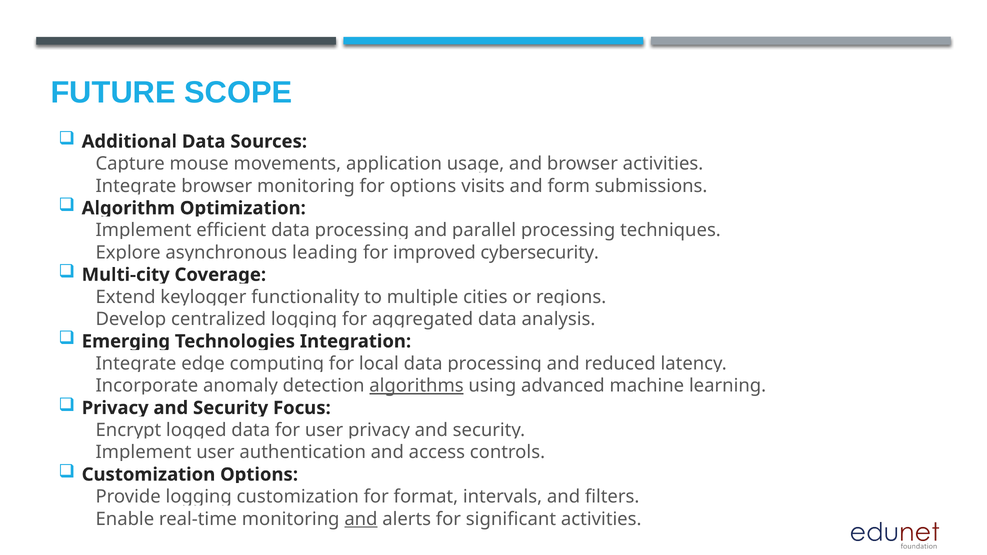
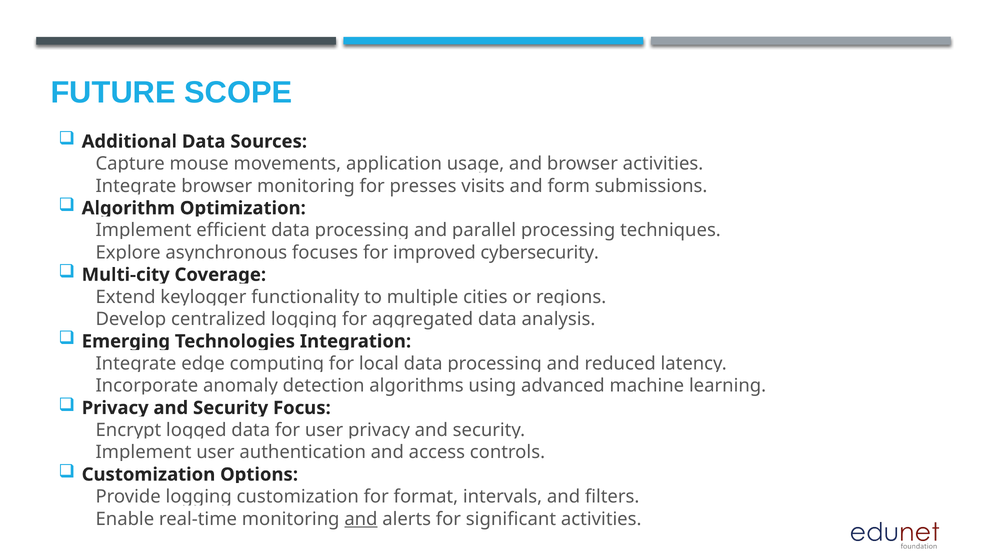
for options: options -> presses (423, 186)
leading: leading -> focuses (325, 253)
algorithms underline: present -> none (417, 386)
